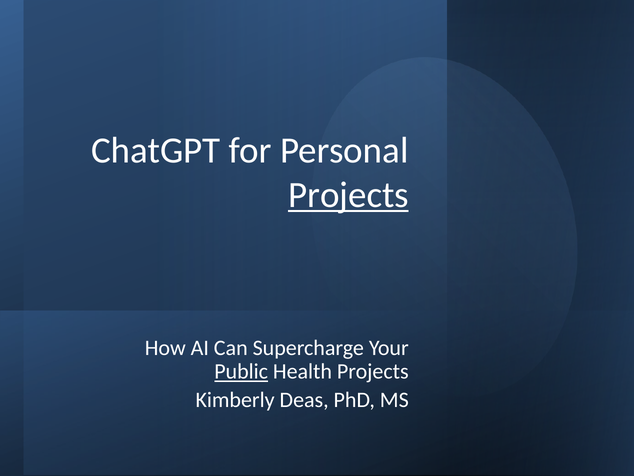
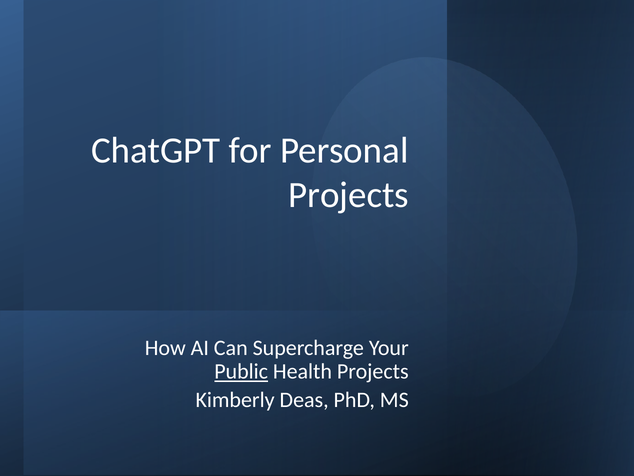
Projects underline: present -> none (349, 195)
